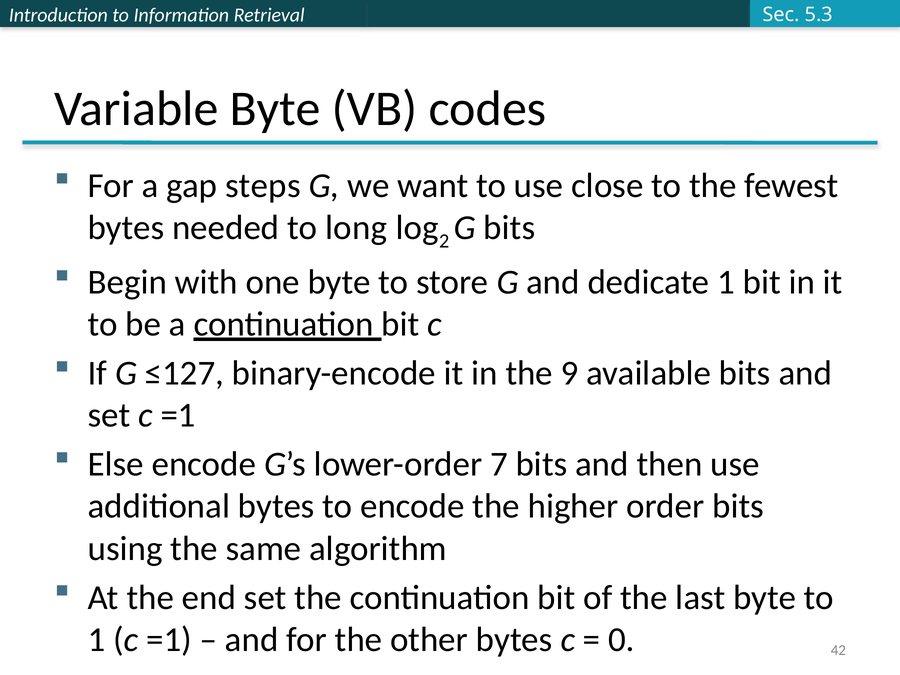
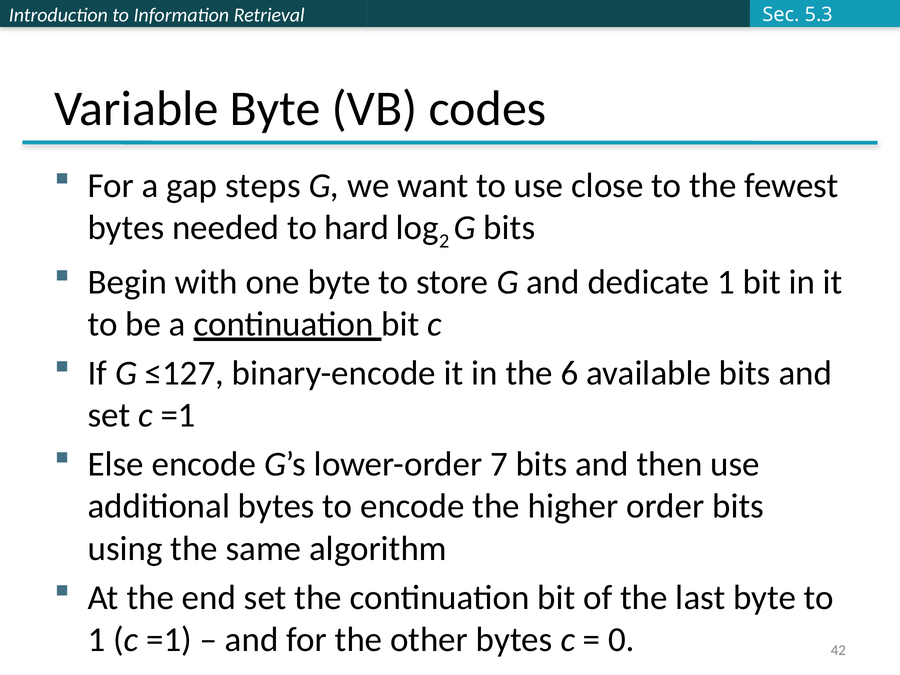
long: long -> hard (357, 227)
9: 9 -> 6 (570, 373)
